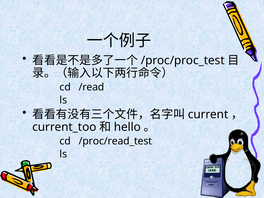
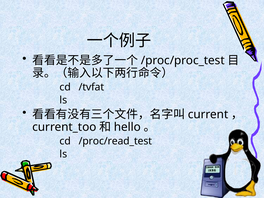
/read: /read -> /tvfat (91, 87)
